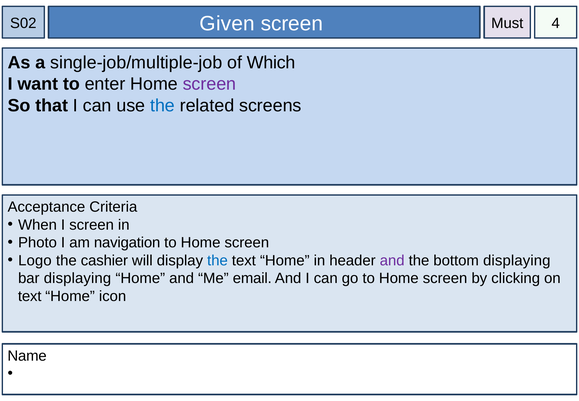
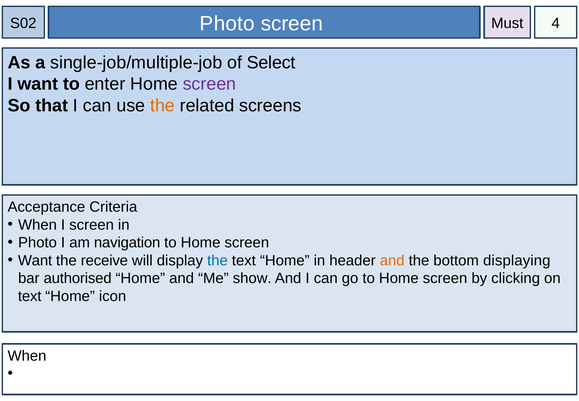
S02 Given: Given -> Photo (227, 24)
Which: Which -> Select (271, 63)
the colour: blue -> orange (162, 105)
Logo: Logo -> Want (35, 260)
cashier: cashier -> receive (104, 260)
and colour: purple -> orange (392, 260)
bar displaying: displaying -> authorised (78, 278)
email: email -> show (252, 278)
Name: Name -> When (27, 356)
